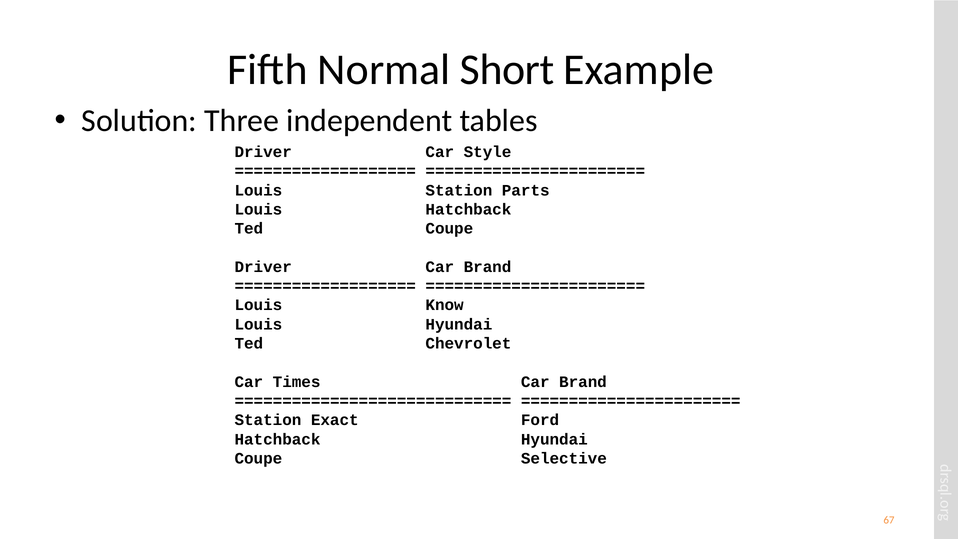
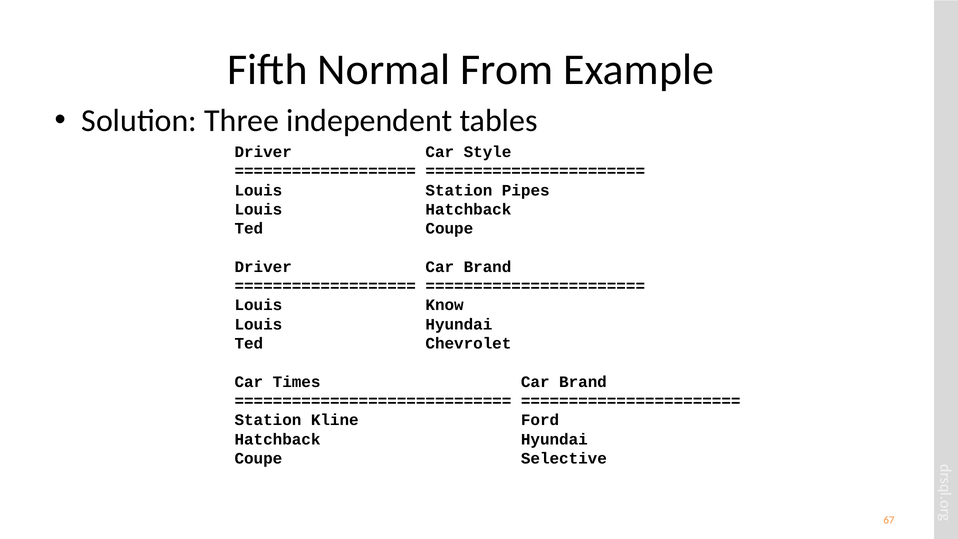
Short: Short -> From (507, 70)
Parts: Parts -> Pipes (526, 190)
Exact: Exact -> Kline (335, 420)
